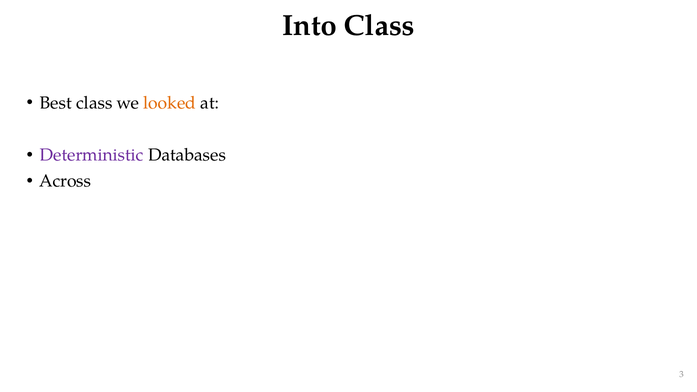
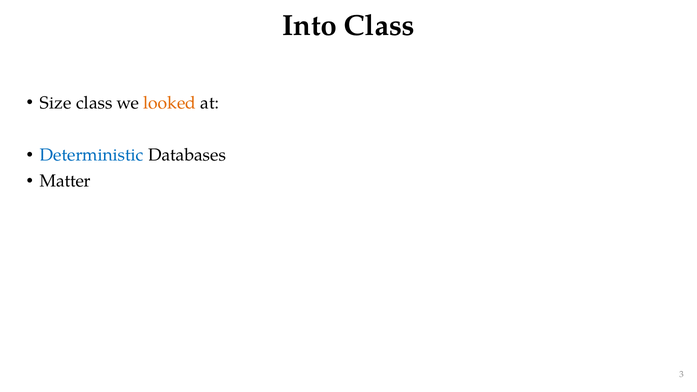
Best: Best -> Size (56, 103)
Deterministic colour: purple -> blue (92, 155)
Across: Across -> Matter (65, 181)
